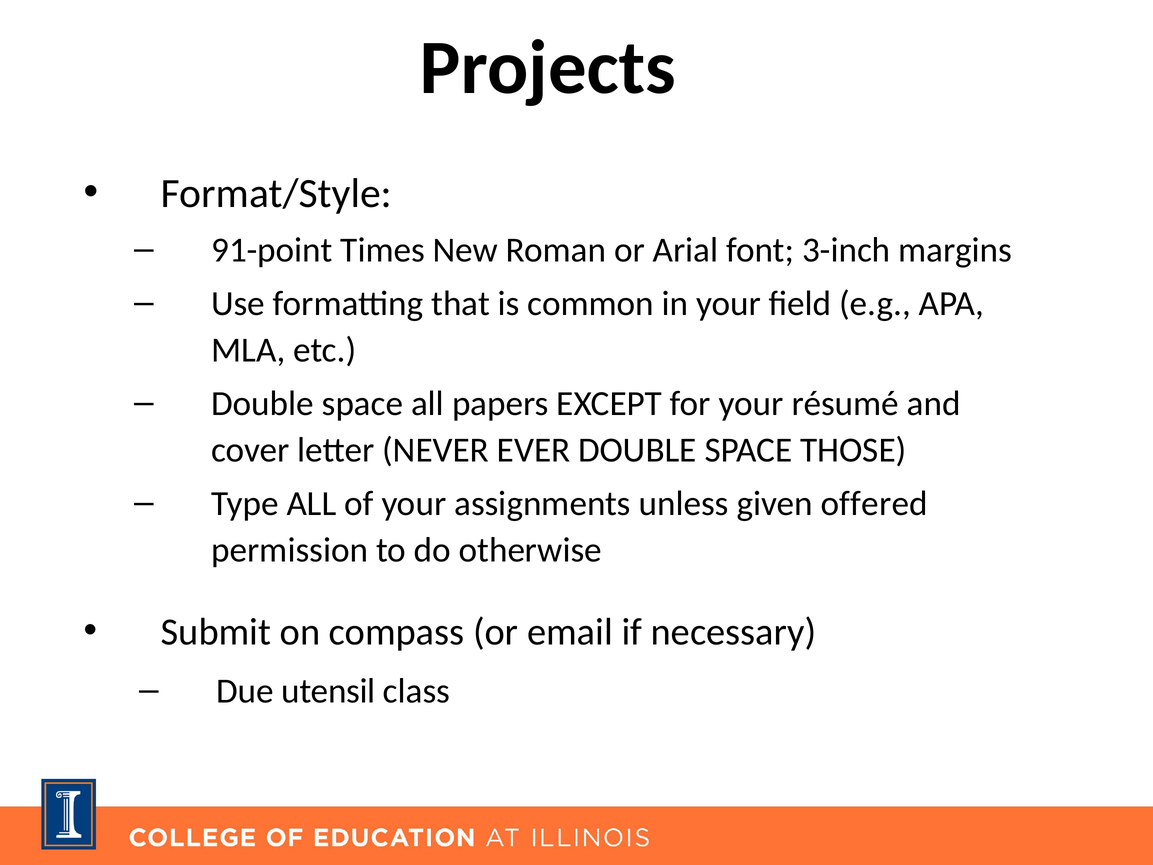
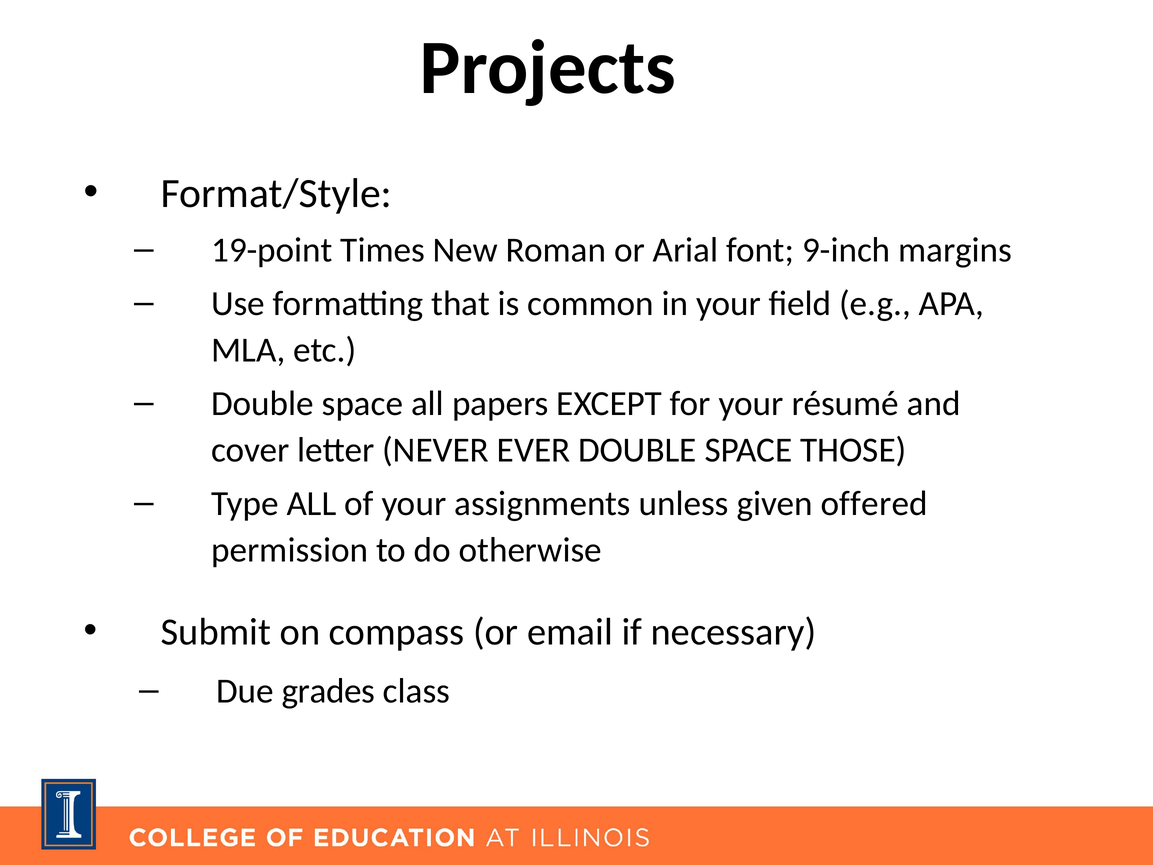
91-point: 91-point -> 19-point (272, 250)
3-inch: 3-inch -> 9-inch (846, 250)
utensil: utensil -> grades (328, 691)
